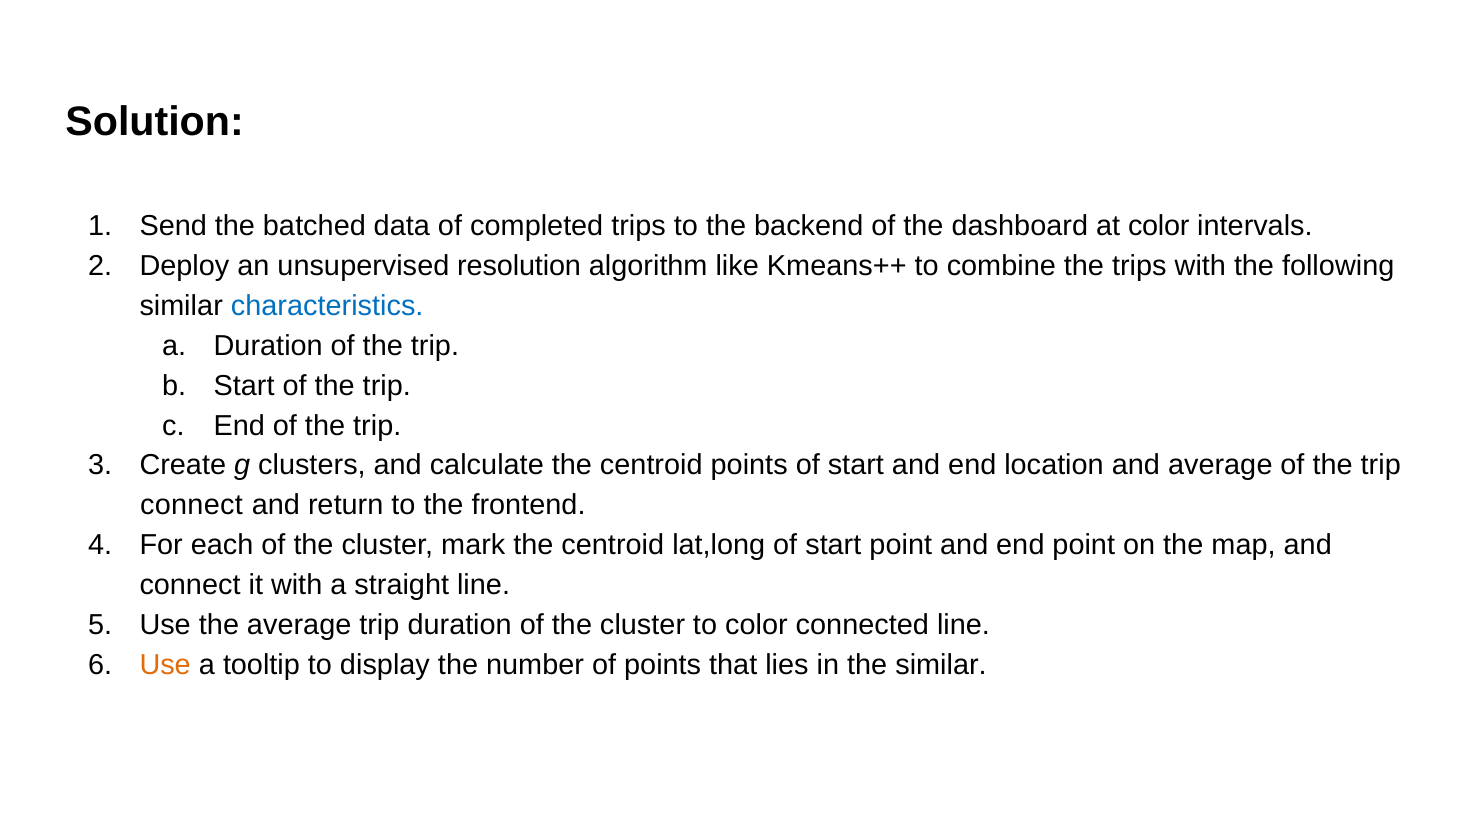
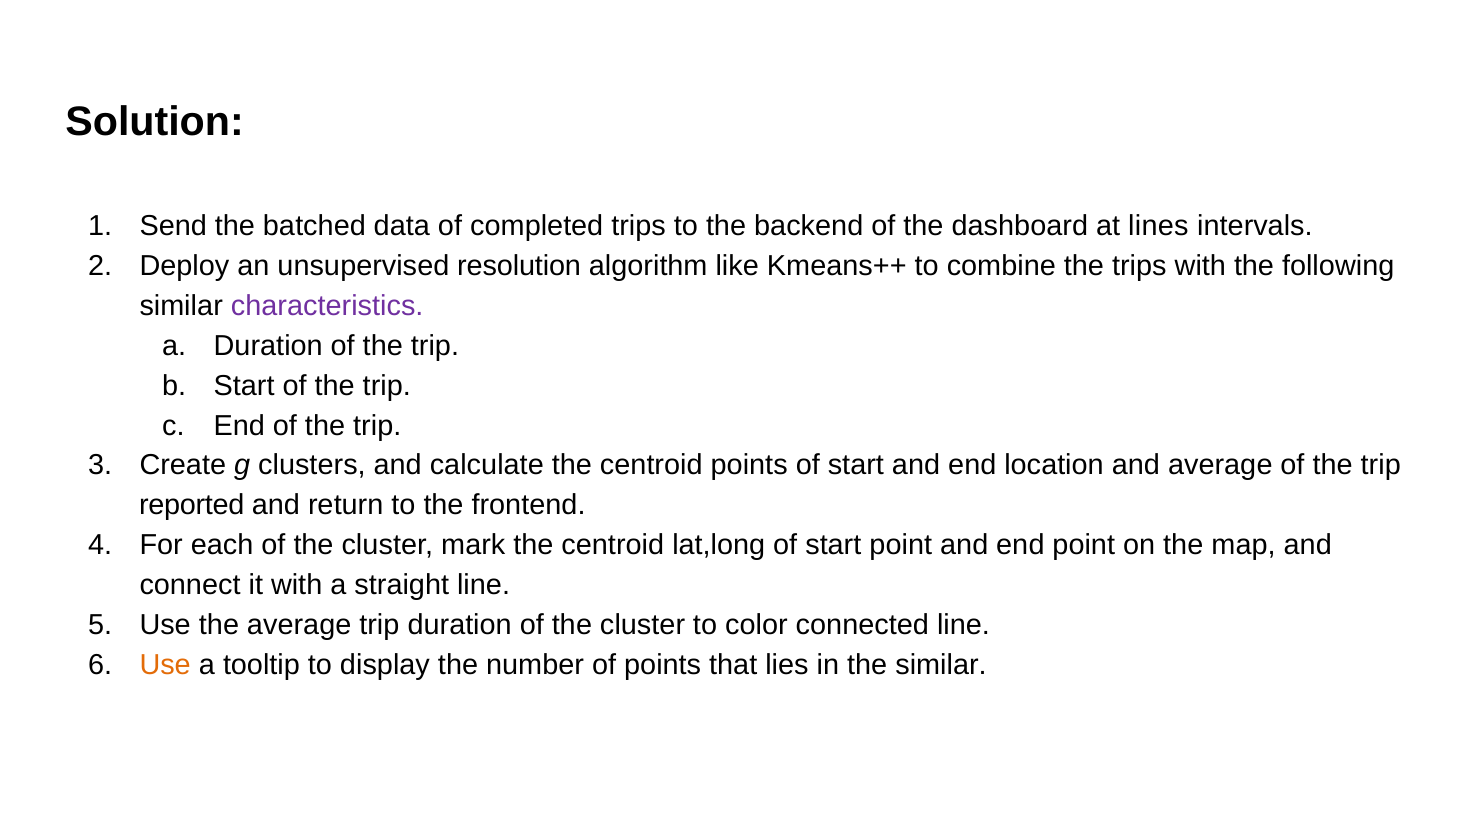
at color: color -> lines (1158, 226)
characteristics colour: blue -> purple (327, 306)
connect: connect -> reported (192, 505)
